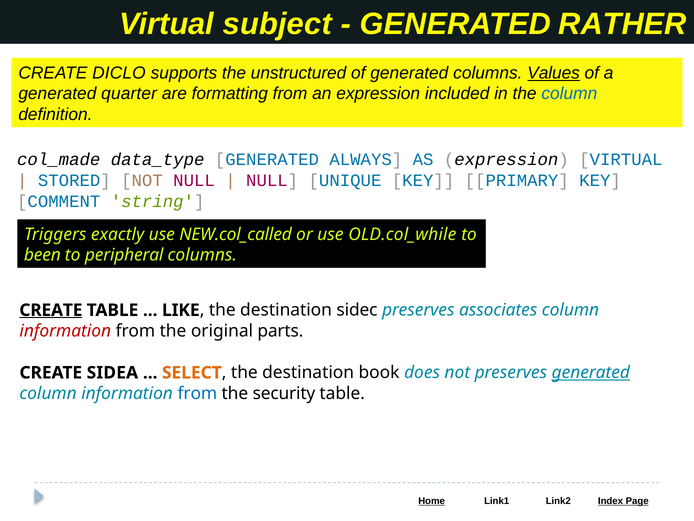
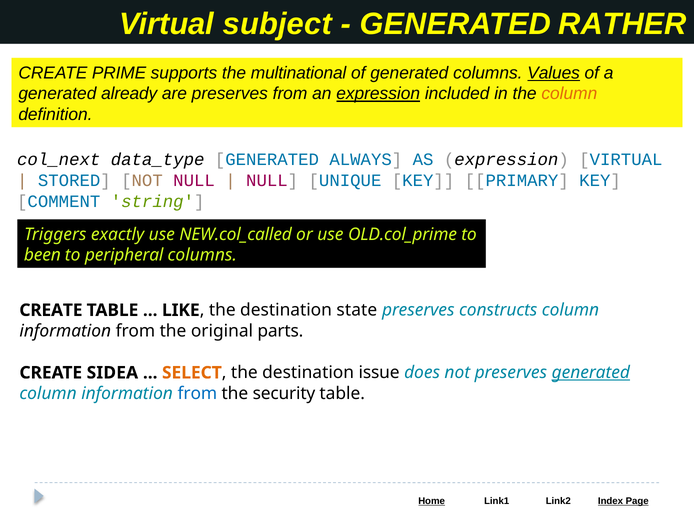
DICLO: DICLO -> PRIME (119, 73)
unstructured: unstructured -> multinational (299, 73)
quarter: quarter -> already (129, 94)
are formatting: formatting -> preserves (230, 94)
expression underline: none -> present (378, 94)
column colour: blue -> orange (569, 94)
col_made: col_made -> col_next (59, 160)
OLD.col_while: OLD.col_while -> OLD.col_prime (402, 234)
CREATE underline: present -> none (51, 310)
sidec: sidec -> state (357, 310)
associates: associates -> constructs (498, 310)
information colour: red -> black (65, 331)
book: book -> issue (379, 372)
